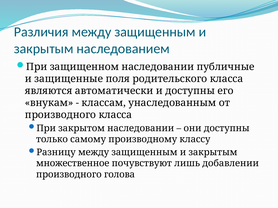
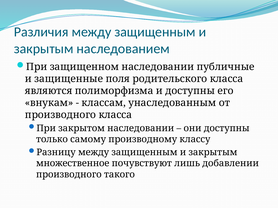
автоматически: автоматически -> полиморфизма (114, 91)
голова: голова -> такого (119, 175)
